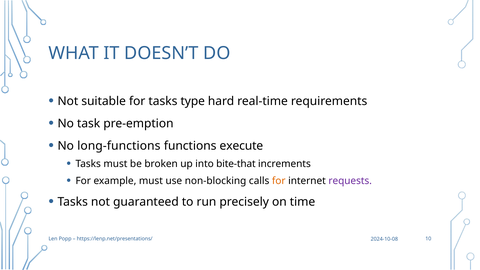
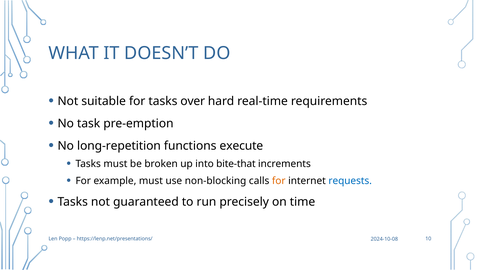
type: type -> over (193, 101)
long-functions: long-functions -> long-repetition (119, 146)
requests colour: purple -> blue (350, 181)
